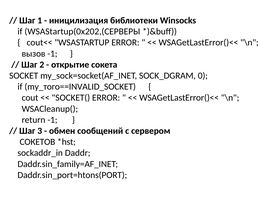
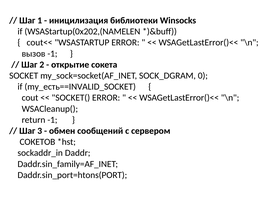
WSAStartup(0x202,(СЕРВЕРЫ: WSAStartup(0x202,(СЕРВЕРЫ -> WSAStartup(0x202,(NAMELEN (82, 32)
my_того==INVALID_SOCKET: my_того==INVALID_SOCKET -> my_есть==INVALID_SOCKET (80, 87)
